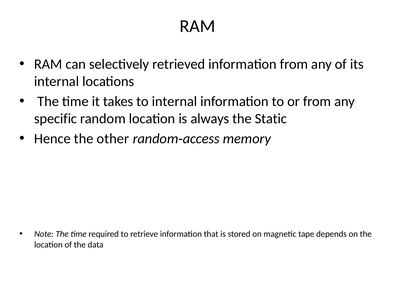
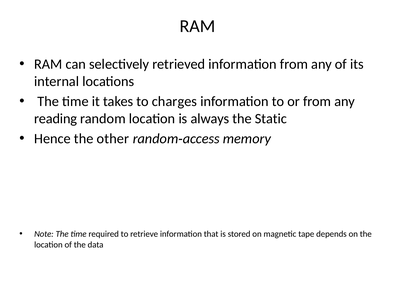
to internal: internal -> charges (174, 101)
specific: specific -> reading (56, 118)
